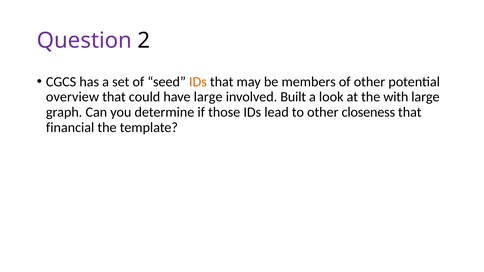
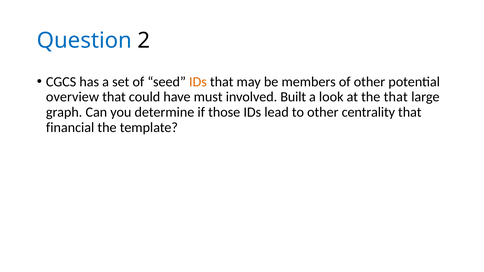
Question colour: purple -> blue (84, 41)
have large: large -> must (208, 97)
the with: with -> that (396, 97)
closeness: closeness -> centrality (368, 112)
